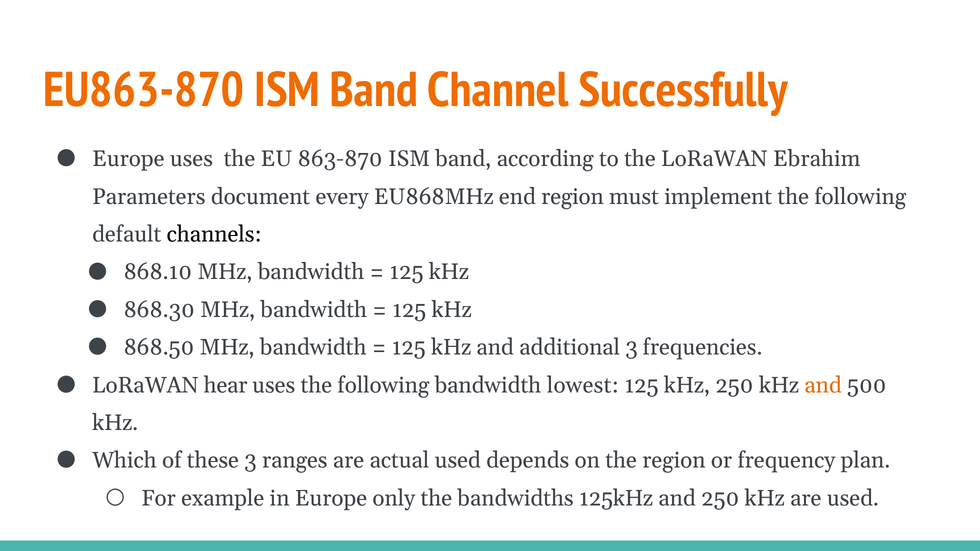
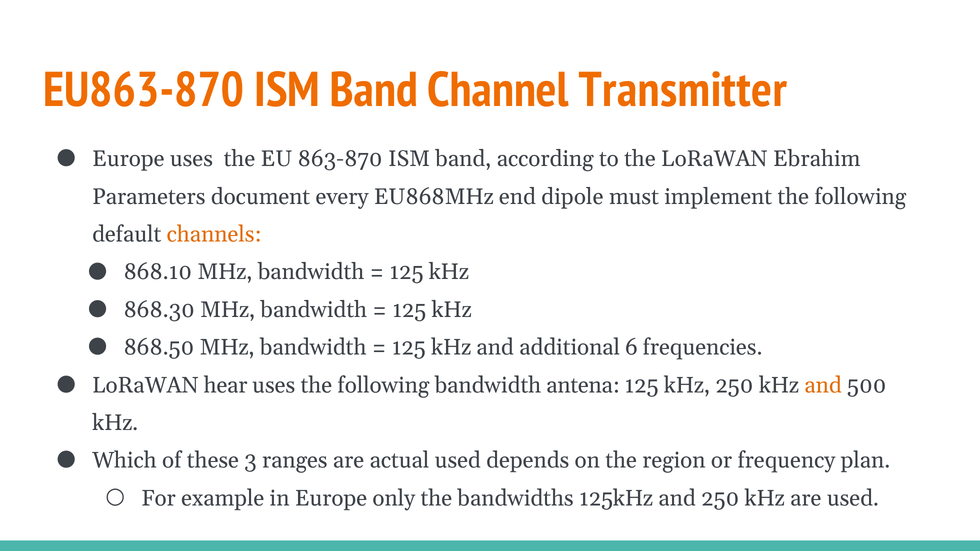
Successfully: Successfully -> Transmitter (683, 90)
end region: region -> dipole (572, 197)
channels colour: black -> orange (214, 235)
additional 3: 3 -> 6 (631, 348)
lowest: lowest -> antena (583, 385)
